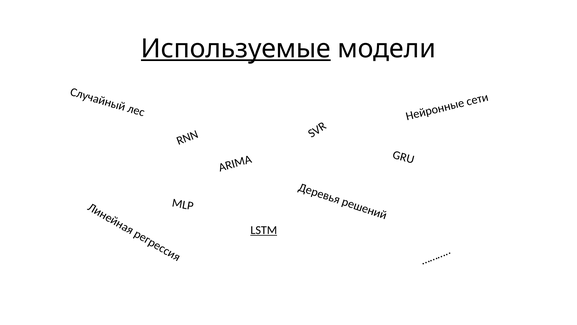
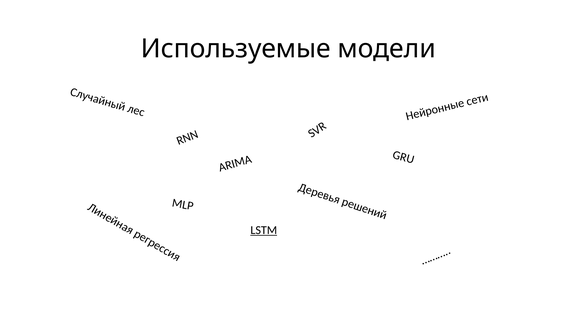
Используемые underline: present -> none (236, 49)
